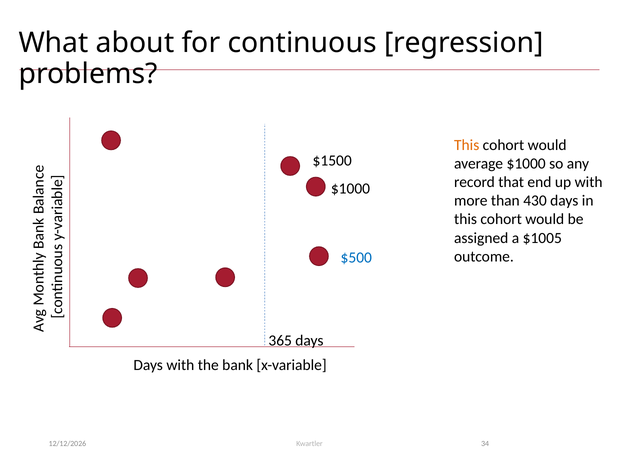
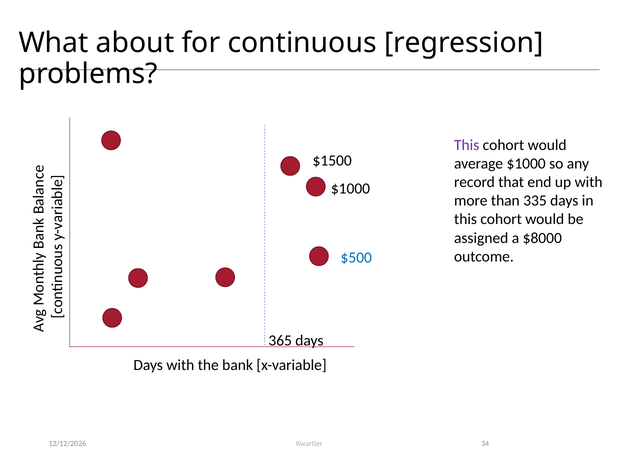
This colour: orange -> purple (467, 145)
430: 430 -> 335 (535, 200)
$1005: $1005 -> $8000 (542, 238)
